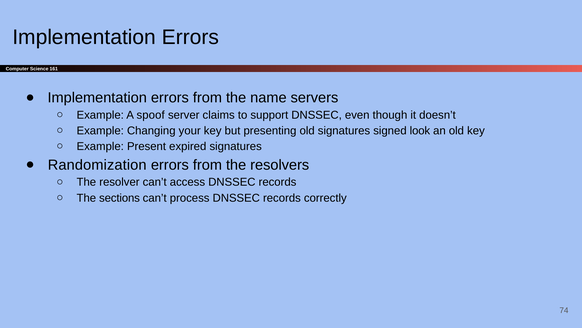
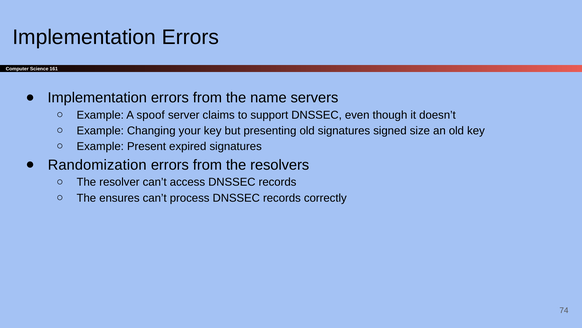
look: look -> size (420, 131)
sections: sections -> ensures (119, 198)
